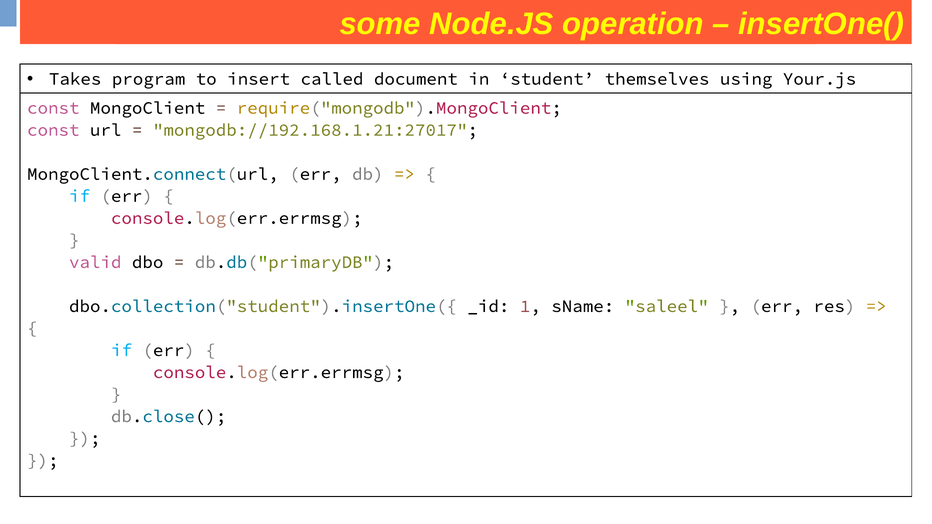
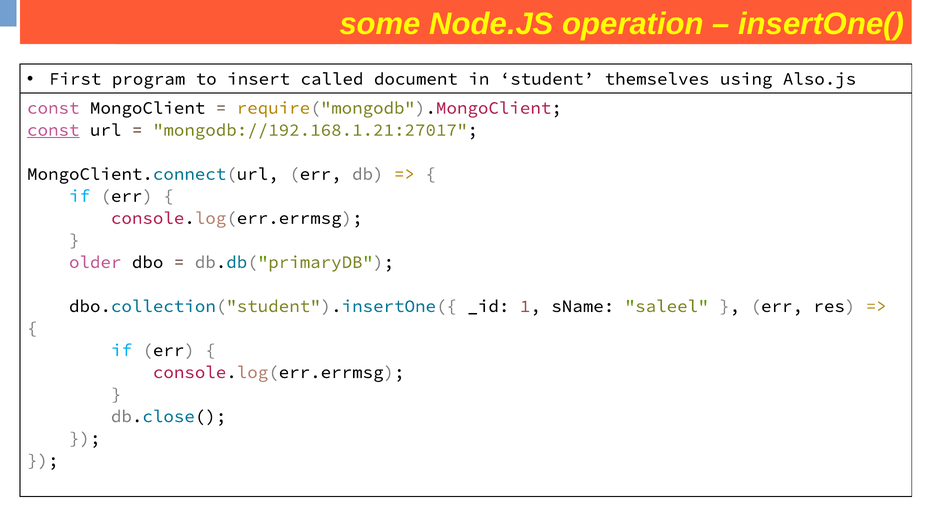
Takes: Takes -> First (75, 79)
Your.js: Your.js -> Also.js (820, 79)
const underline: none -> present (53, 130)
valid: valid -> older (95, 262)
